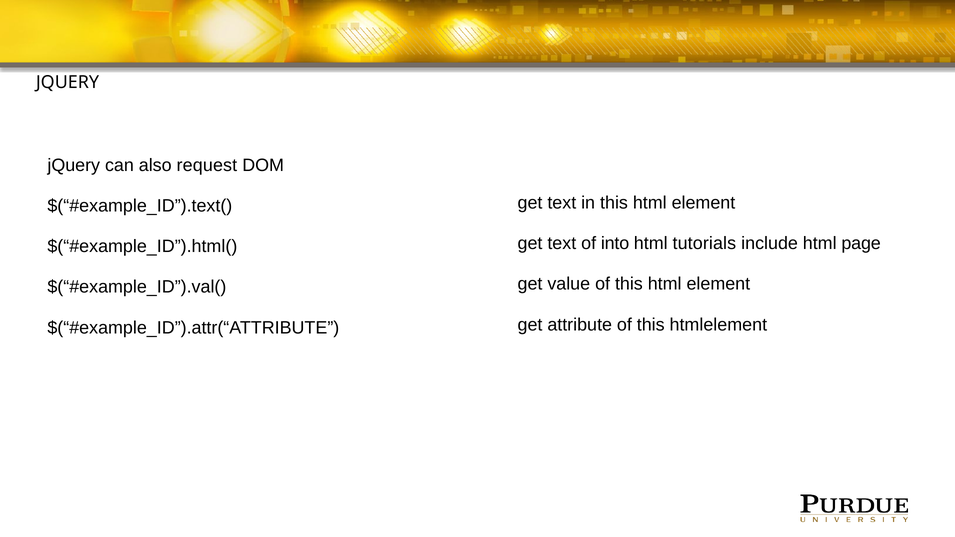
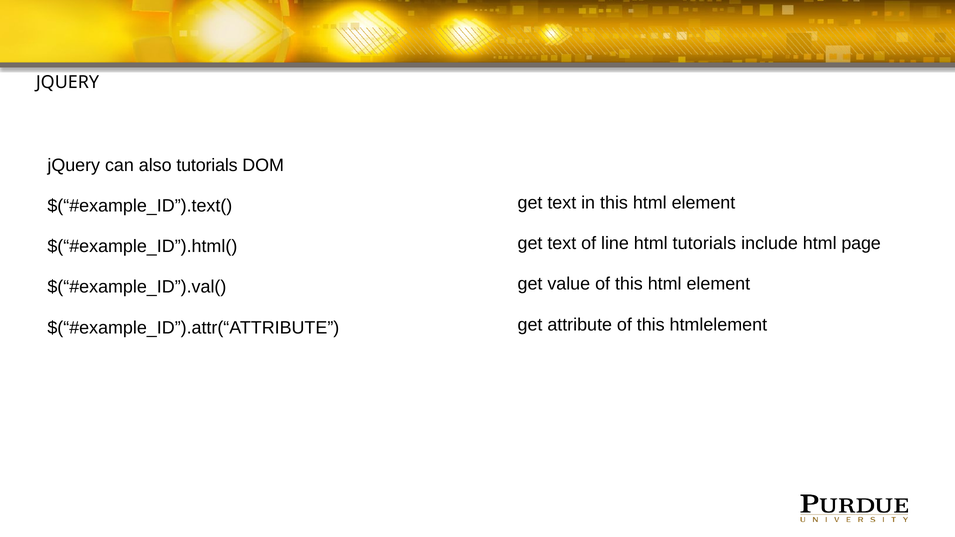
also request: request -> tutorials (207, 165)
into: into -> line (615, 244)
